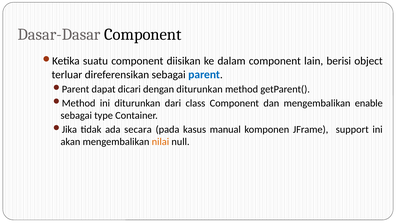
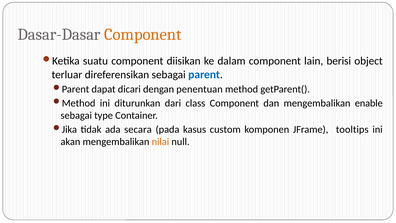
Component colour: black -> orange (143, 34)
dengan diturunkan: diturunkan -> penentuan (200, 89)
manual: manual -> custom (225, 129)
support: support -> tooltips (352, 129)
